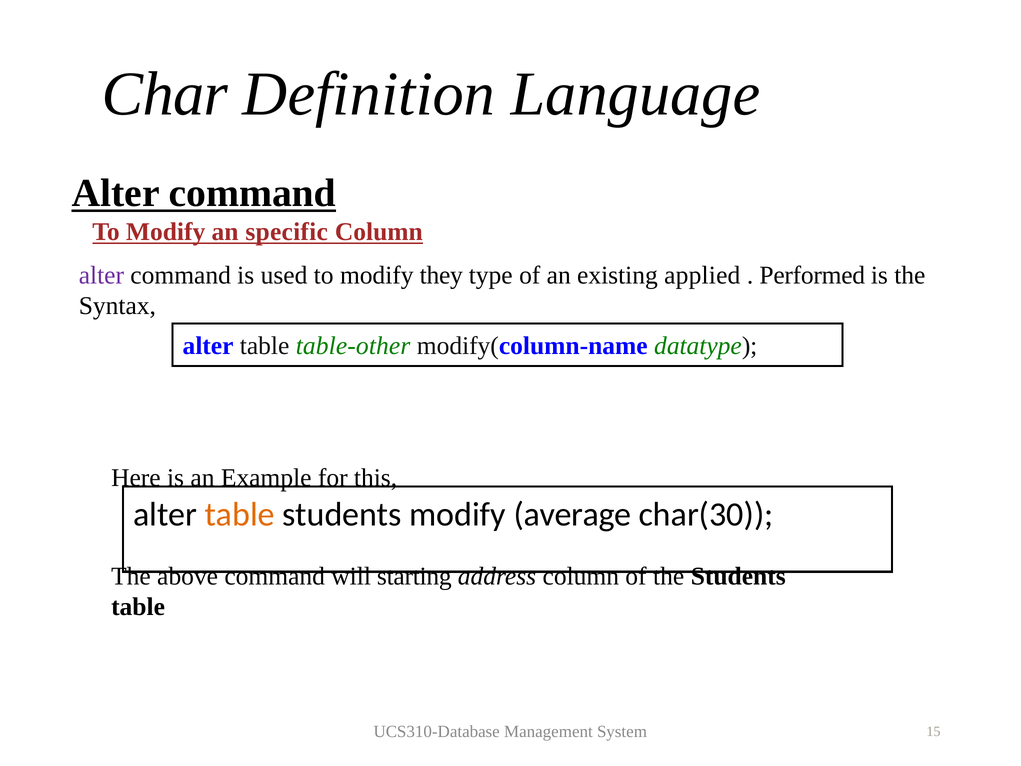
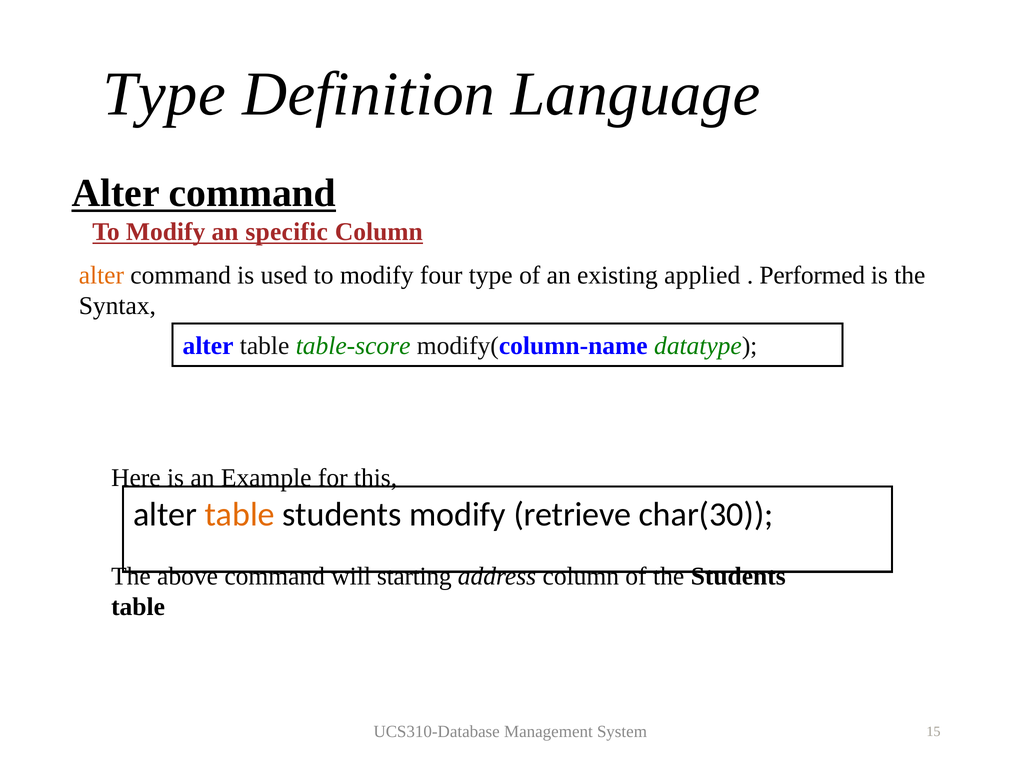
Char: Char -> Type (164, 94)
alter colour: purple -> orange (101, 275)
they: they -> four (441, 275)
table-other: table-other -> table-score (353, 346)
average: average -> retrieve (572, 514)
